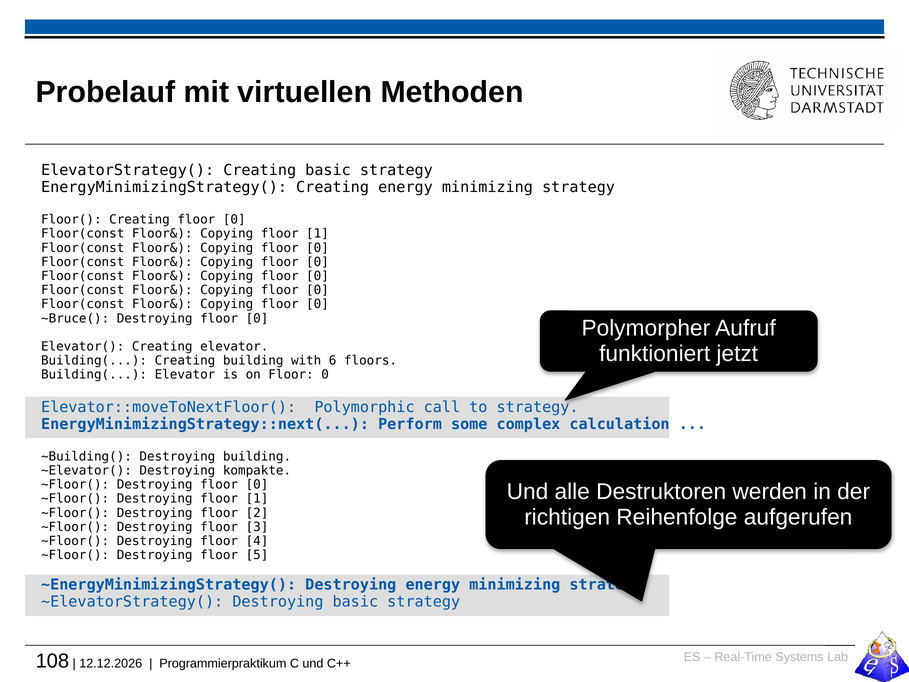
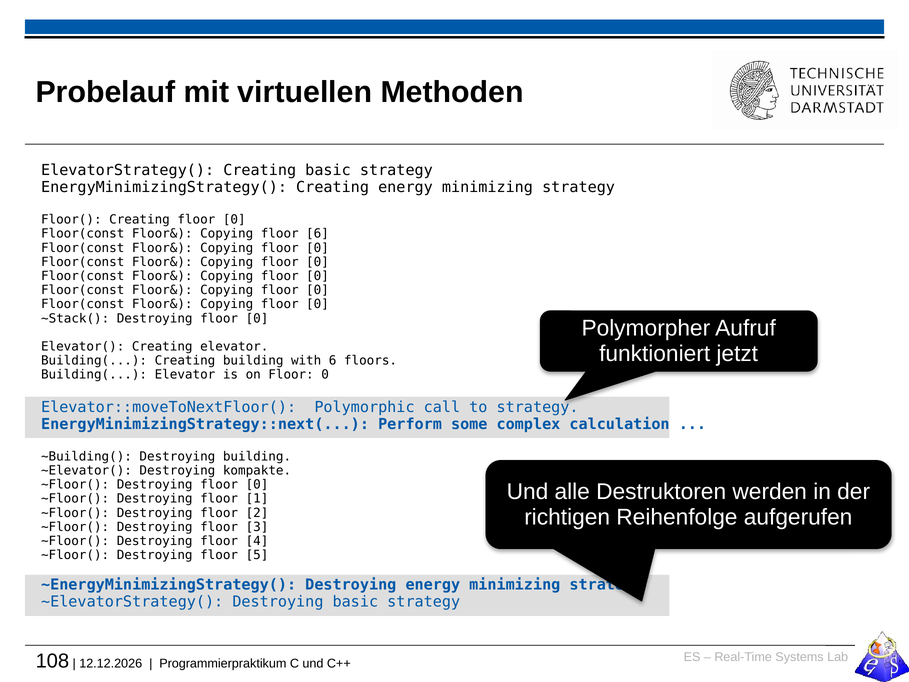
Copying floor 1: 1 -> 6 (317, 234)
~Bruce(: ~Bruce( -> ~Stack( (75, 318)
